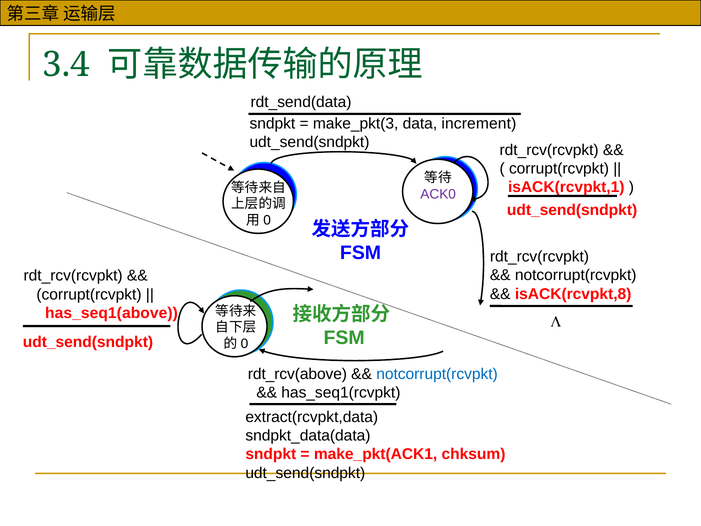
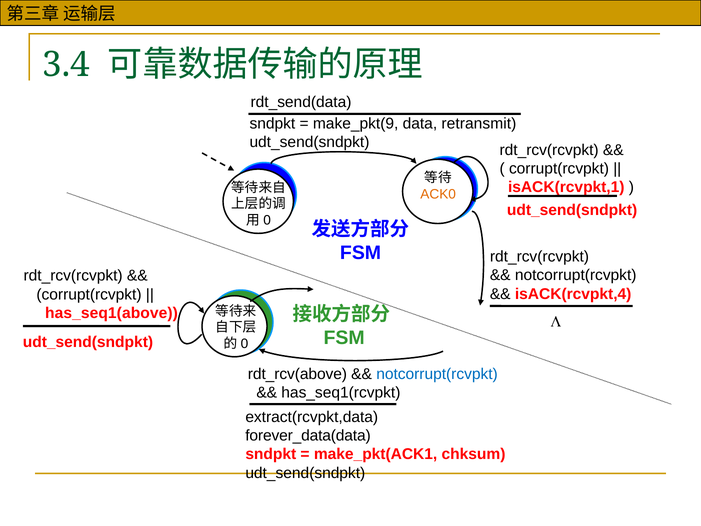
make_pkt(3: make_pkt(3 -> make_pkt(9 (356, 123)
increment: increment -> retransmit (479, 123)
ACK0 colour: purple -> orange (438, 194)
isACK(rcvpkt,8: isACK(rcvpkt,8 -> isACK(rcvpkt,4 (573, 294)
sndpkt_data(data: sndpkt_data(data -> forever_data(data (308, 435)
